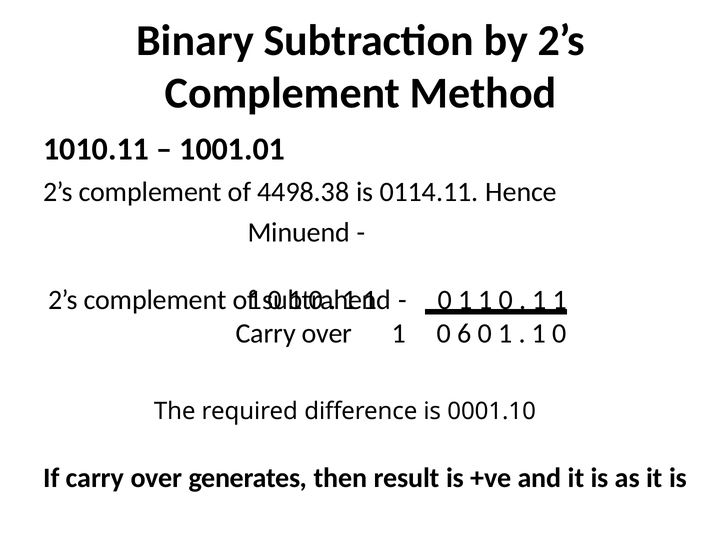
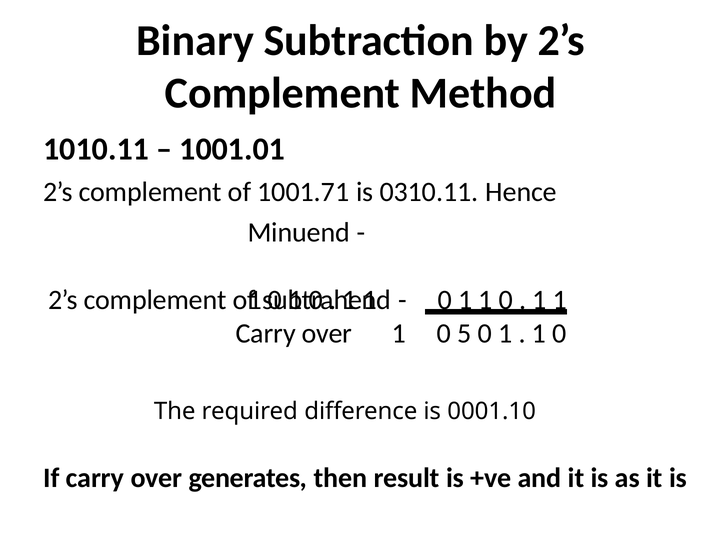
4498.38: 4498.38 -> 1001.71 (303, 192)
0114.11: 0114.11 -> 0310.11 (429, 192)
6: 6 -> 5 (464, 333)
